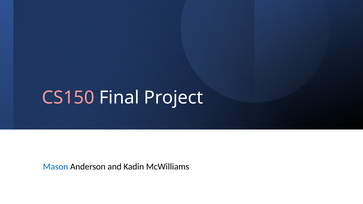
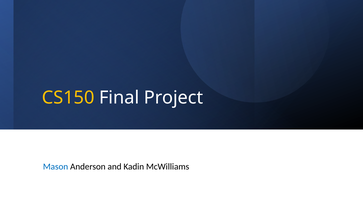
CS150 colour: pink -> yellow (68, 98)
